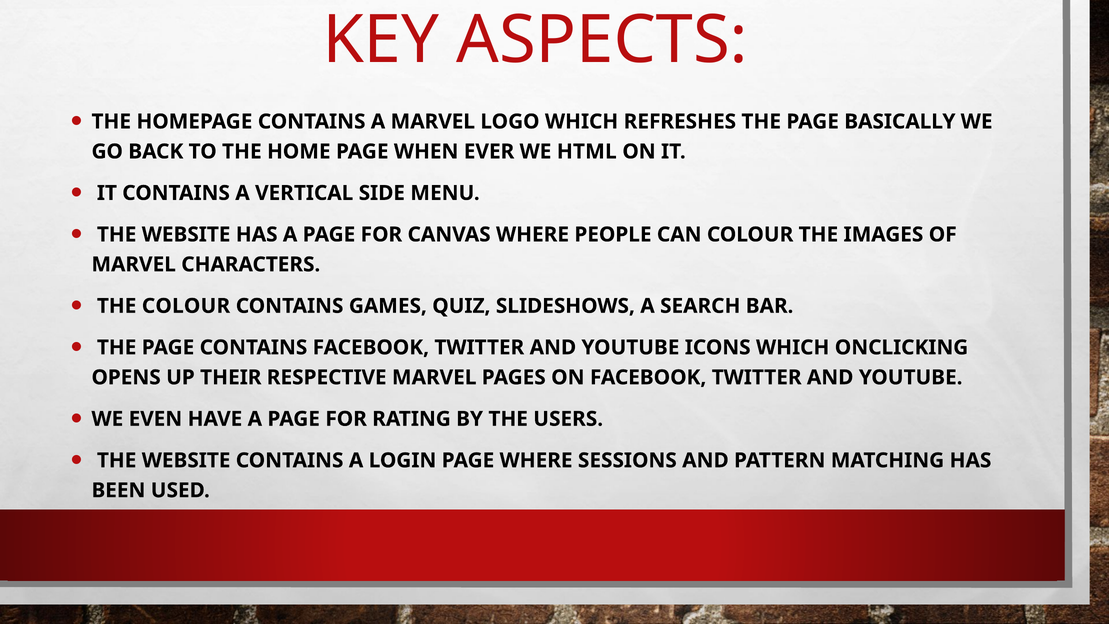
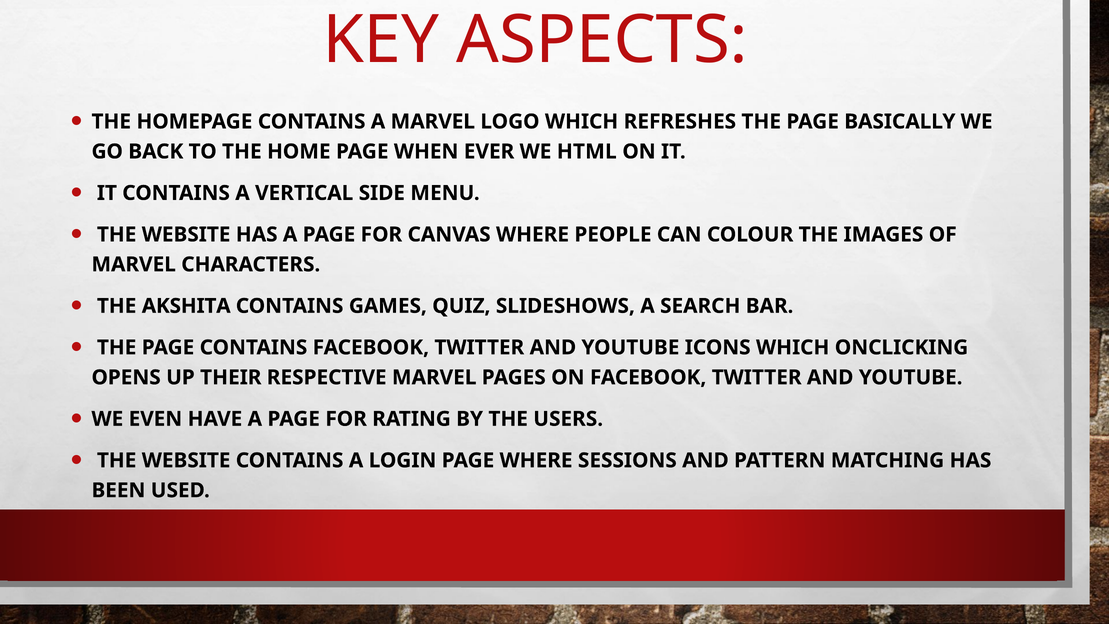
THE COLOUR: COLOUR -> AKSHITA (186, 306)
